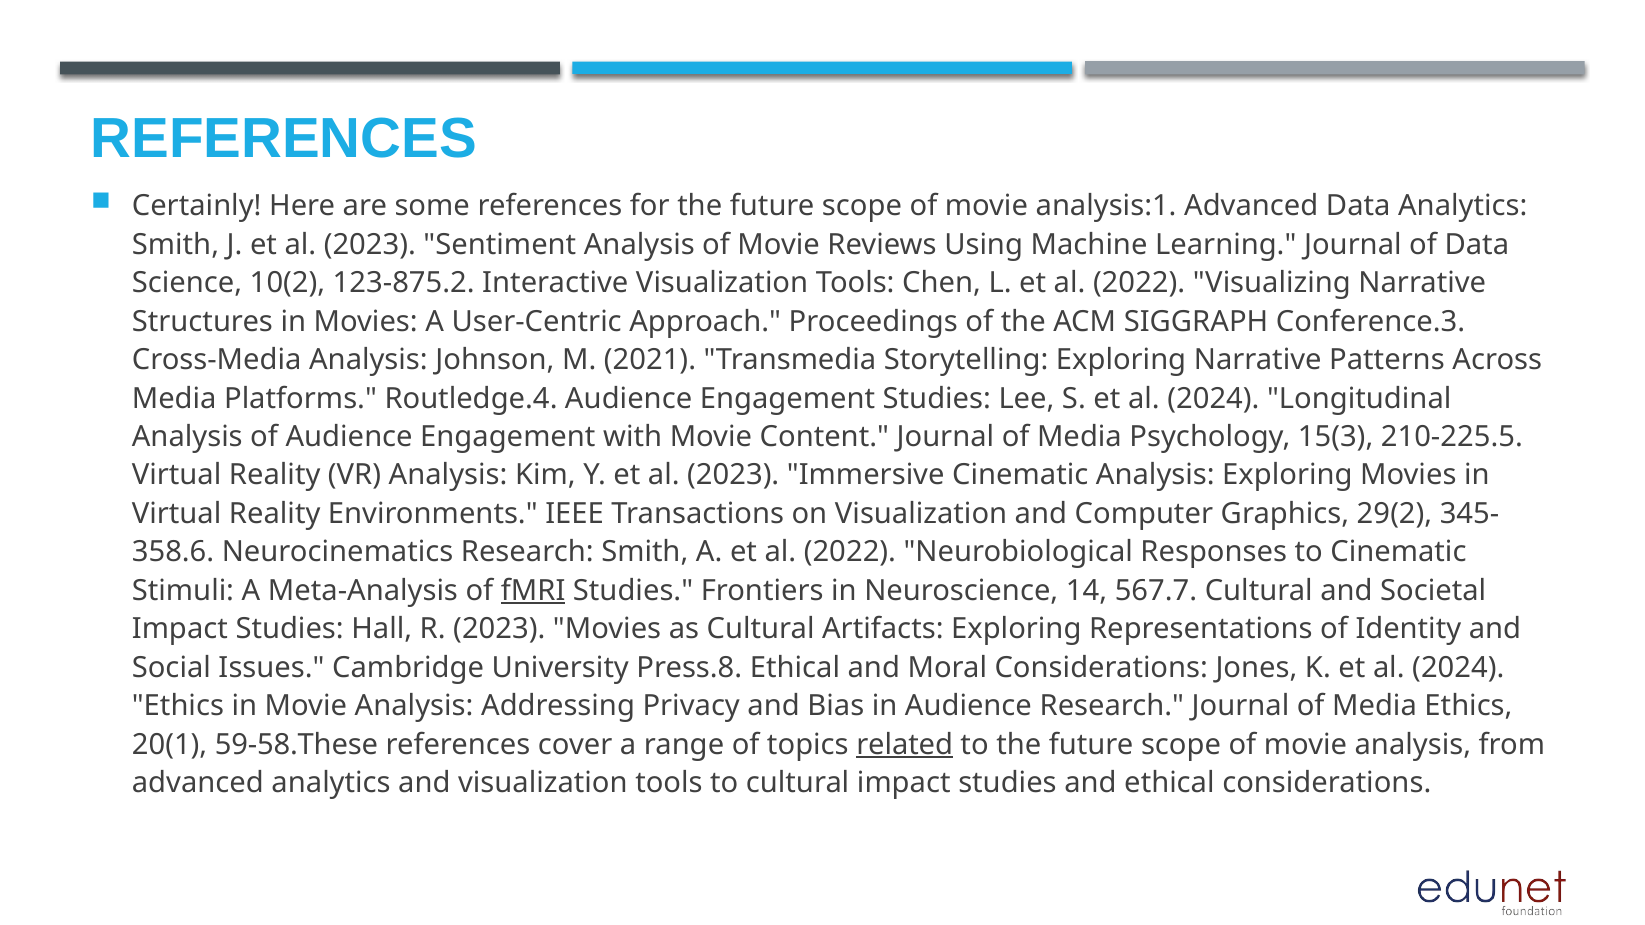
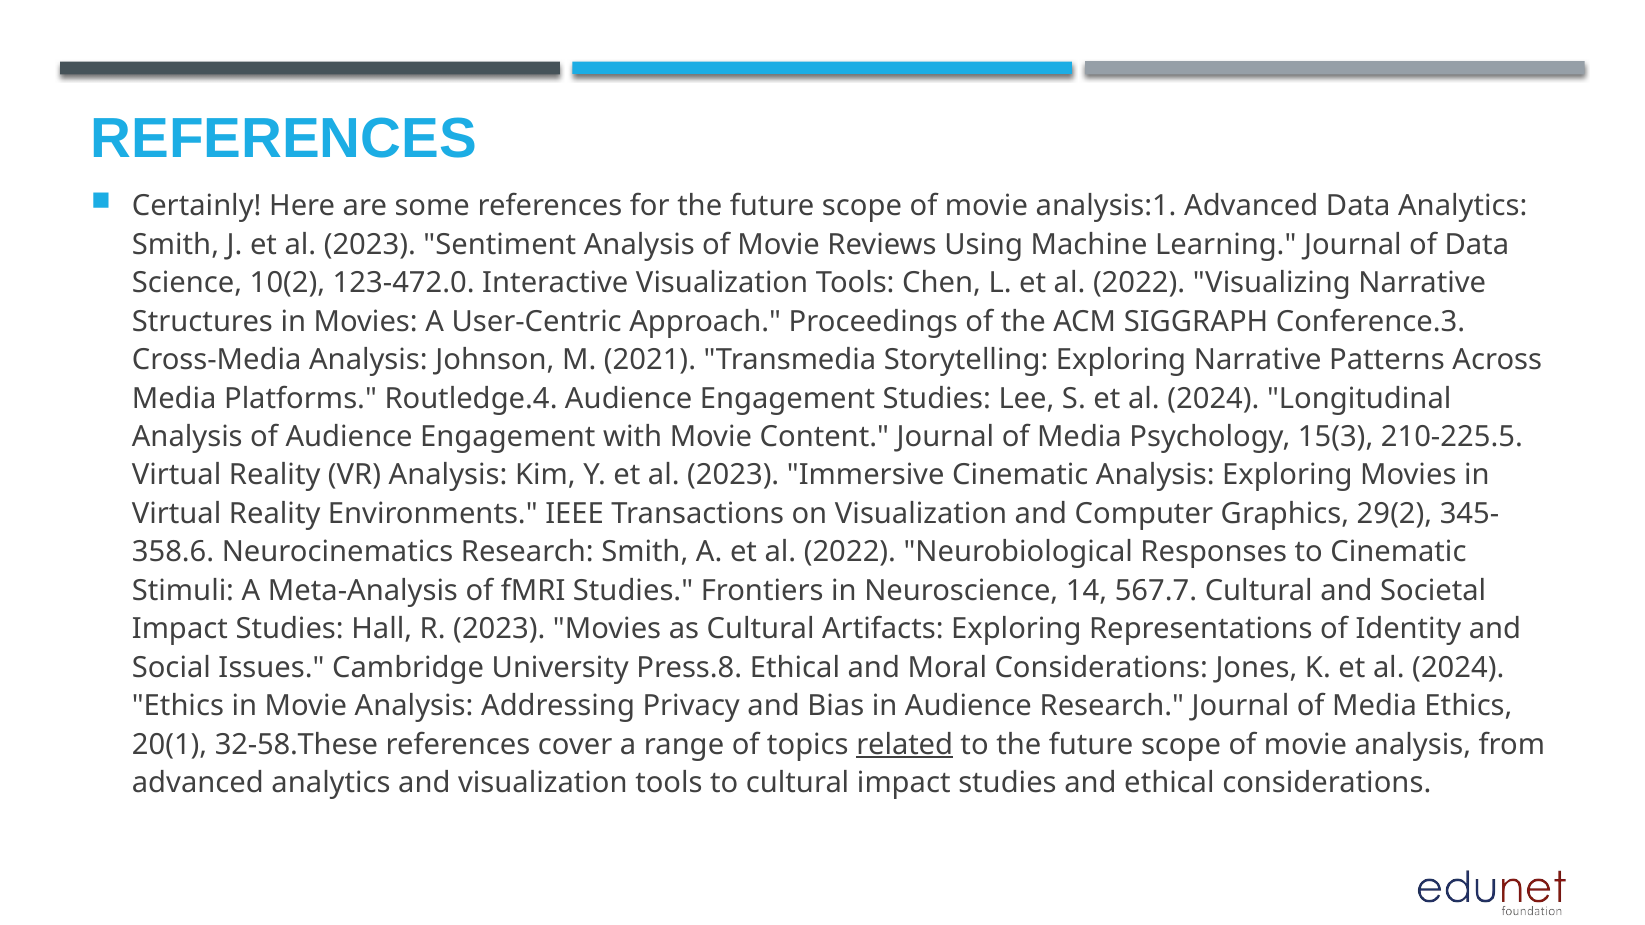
123-875.2: 123-875.2 -> 123-472.0 (404, 283)
fMRI underline: present -> none (533, 591)
59-58.These: 59-58.These -> 32-58.These (296, 745)
